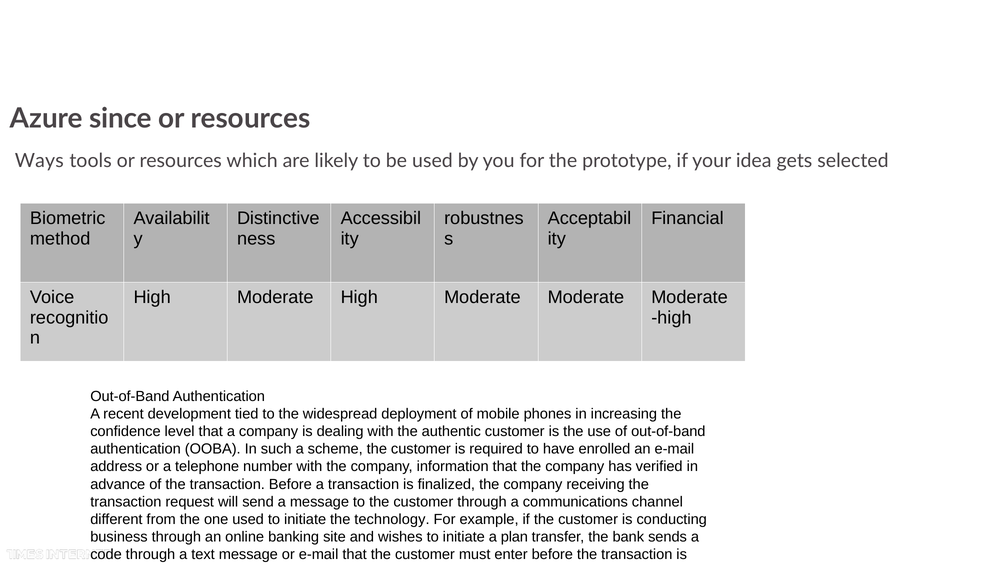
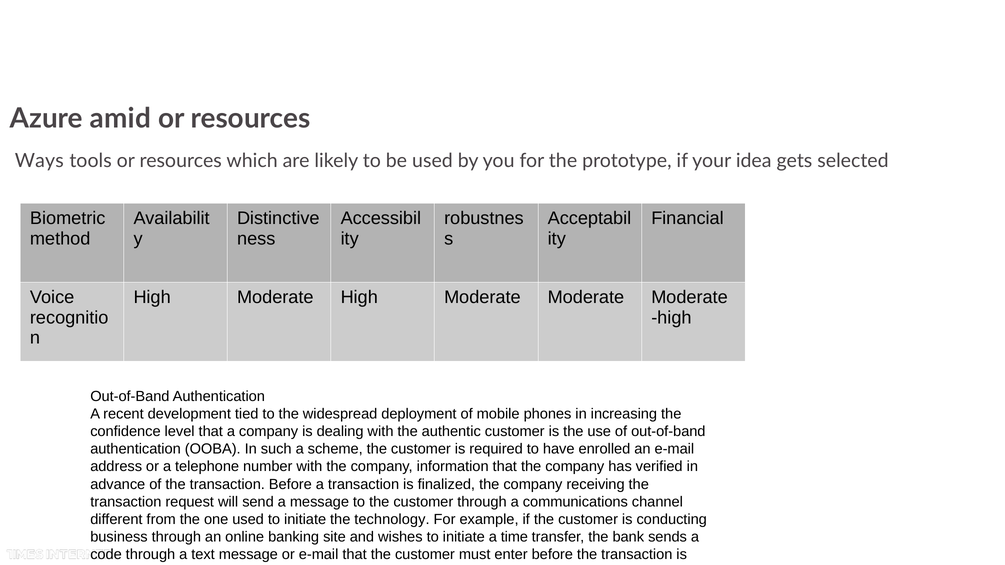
since: since -> amid (120, 119)
plan: plan -> time (514, 537)
